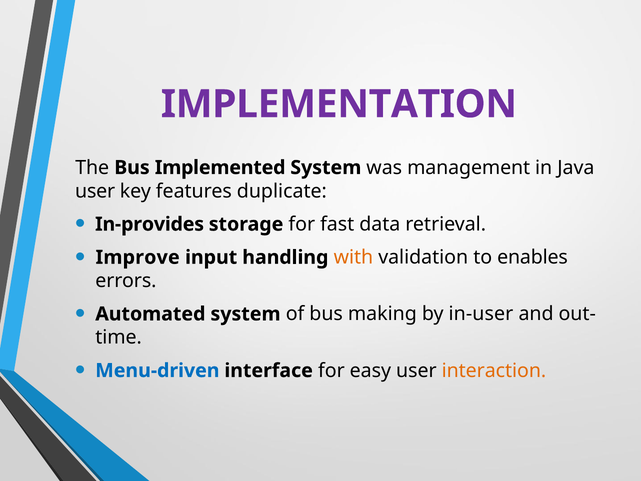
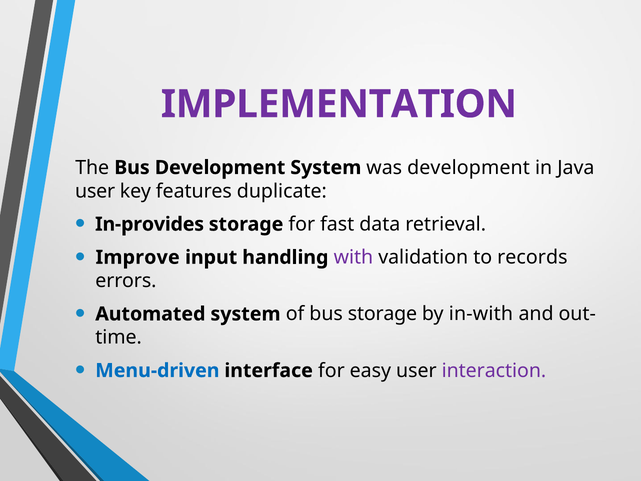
Bus Implemented: Implemented -> Development (220, 168)
was management: management -> development (469, 168)
with colour: orange -> purple (353, 257)
enables: enables -> records (532, 257)
bus making: making -> storage (382, 314)
in-user: in-user -> in-with (481, 314)
interaction colour: orange -> purple (494, 370)
